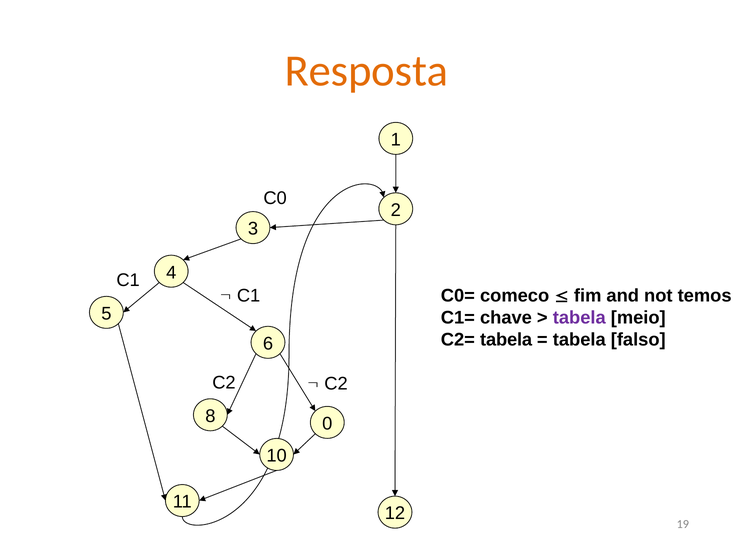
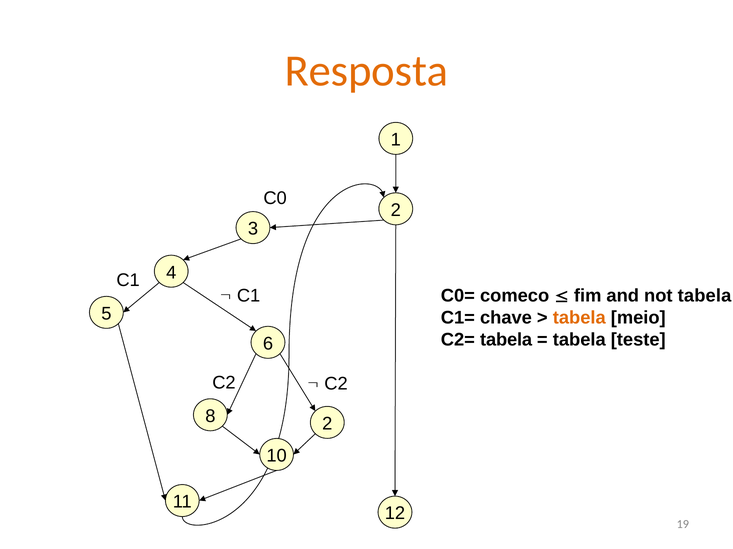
not temos: temos -> tabela (705, 296)
tabela colour: purple -> orange (579, 318)
falso: falso -> teste (638, 340)
8 0: 0 -> 2 (327, 424)
